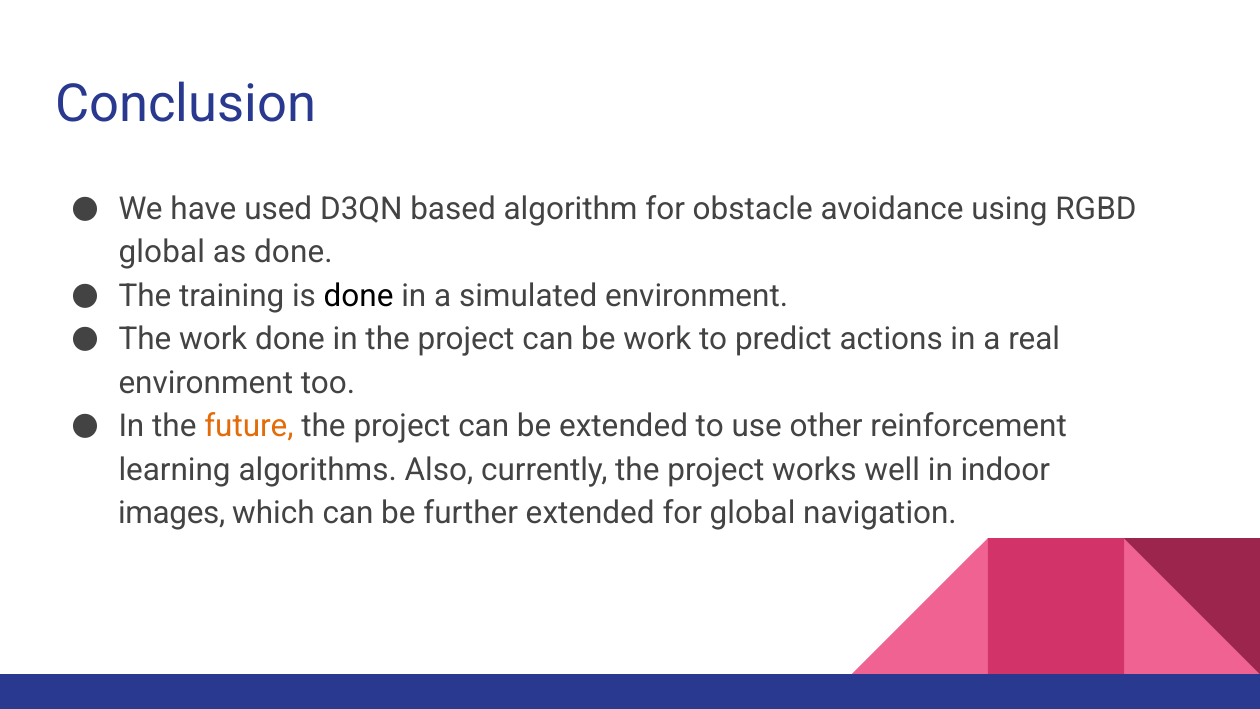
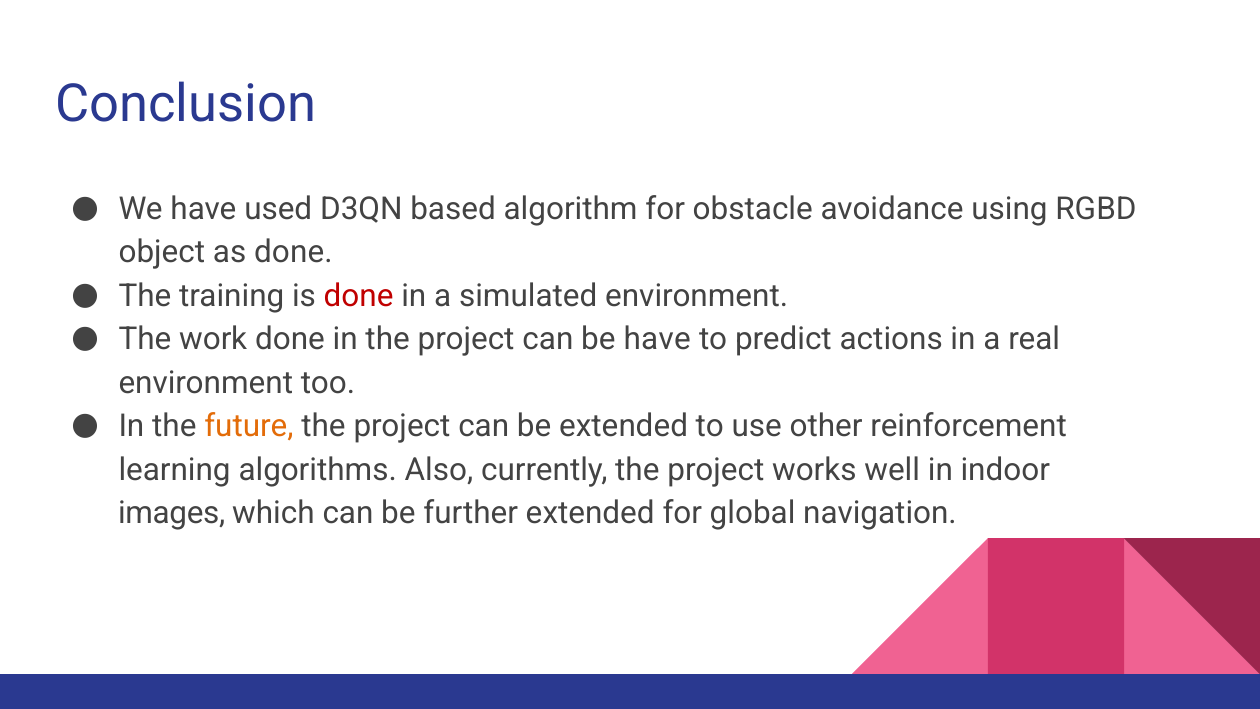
global: global -> object (162, 252)
done colour: black -> red (359, 296)
be work: work -> have (657, 339)
